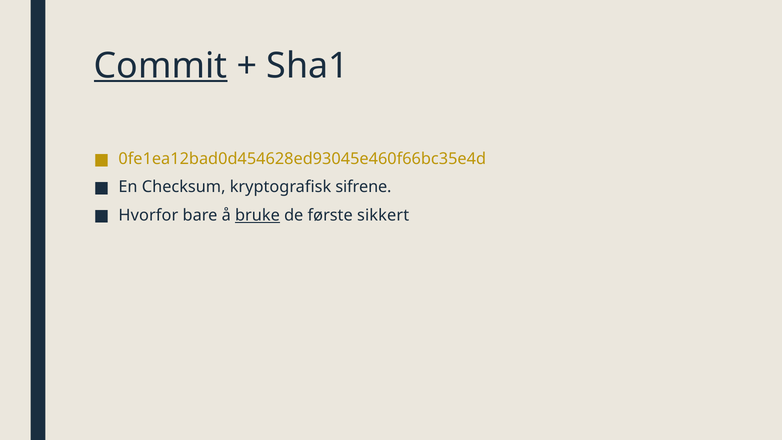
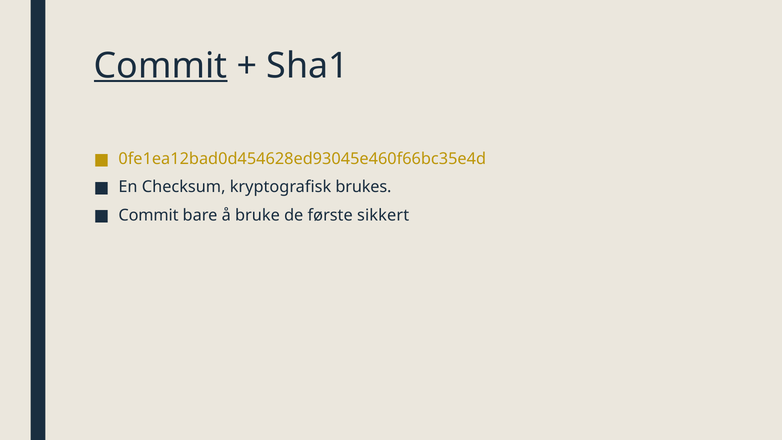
sifrene: sifrene -> brukes (363, 187)
Hvorfor: Hvorfor -> Commit (149, 215)
bruke underline: present -> none (257, 215)
